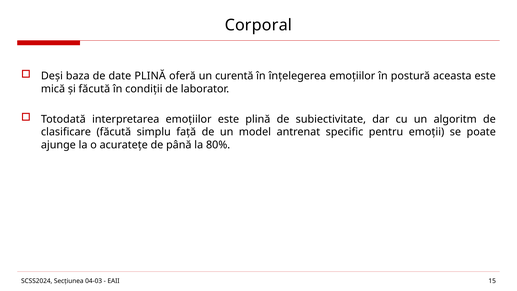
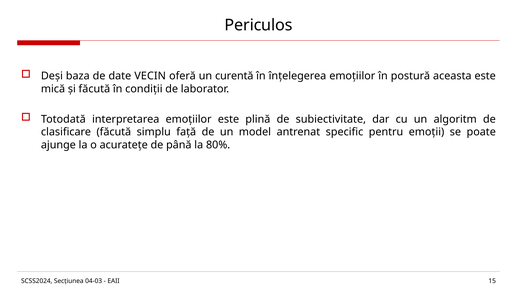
Corporal: Corporal -> Periculos (259, 25)
date PLINĂ: PLINĂ -> VECIN (150, 76)
